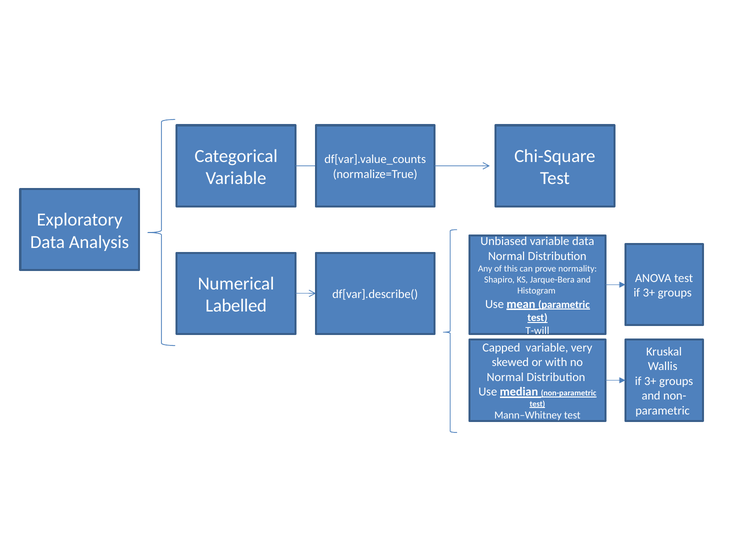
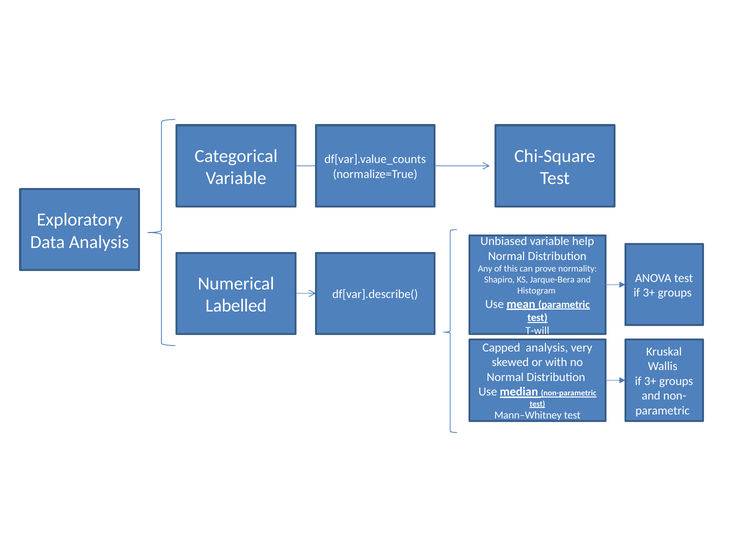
variable data: data -> help (583, 241)
Capped variable: variable -> analysis (547, 348)
